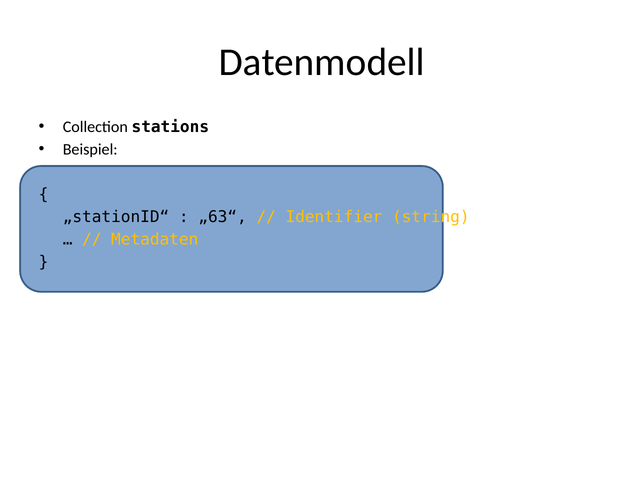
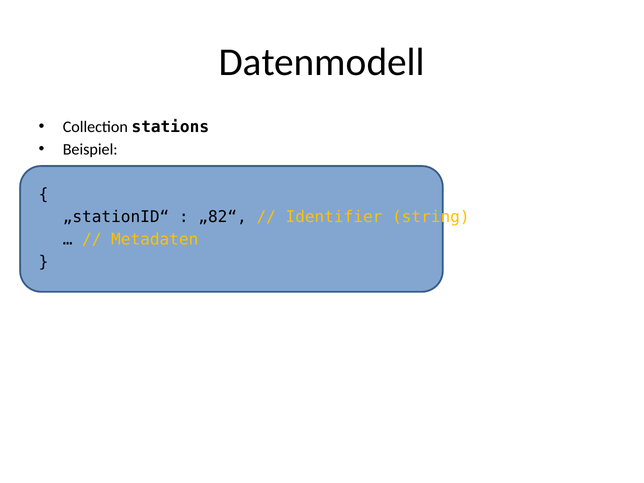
„63“: „63“ -> „82“ (223, 217)
